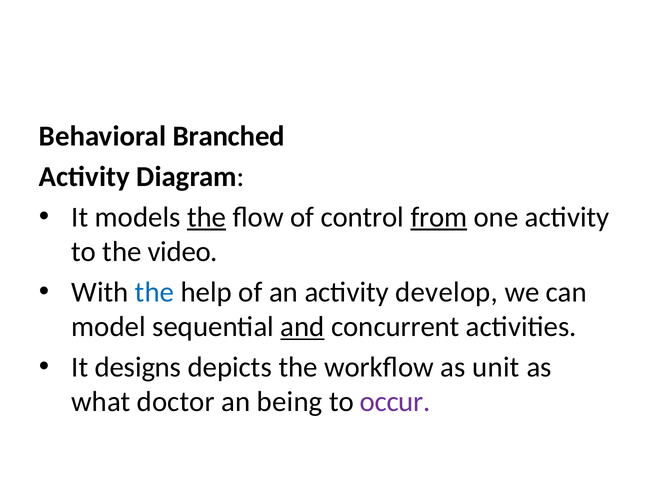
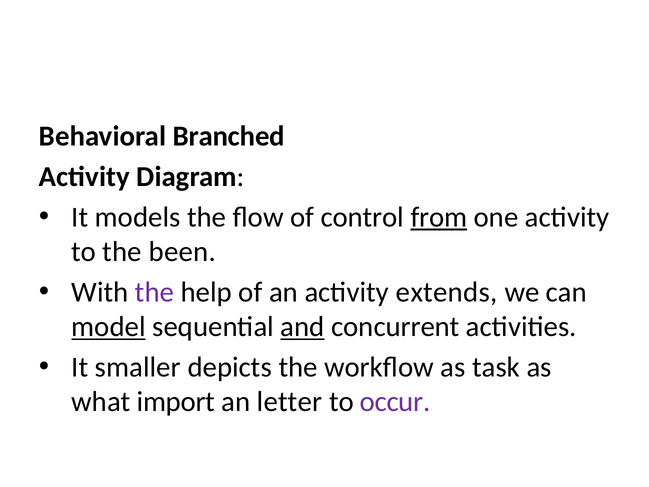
the underline: present -> none (207, 217)
video: video -> been (182, 252)
the colour: blue -> purple (155, 292)
develop: develop -> extends (447, 292)
model underline: none -> present (109, 327)
designs: designs -> smaller (138, 367)
unit: unit -> task (496, 367)
doctor: doctor -> import (176, 402)
being: being -> letter (290, 402)
